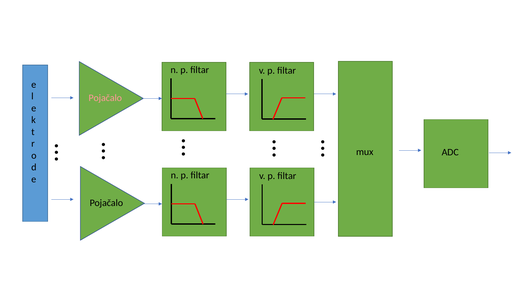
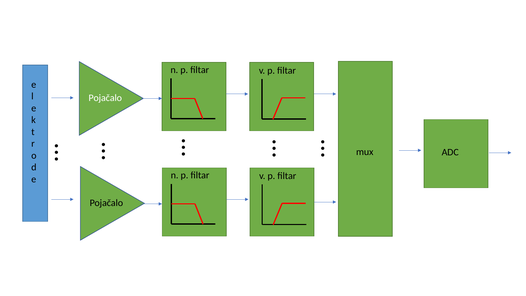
Pojačalo colour: pink -> white (105, 98)
